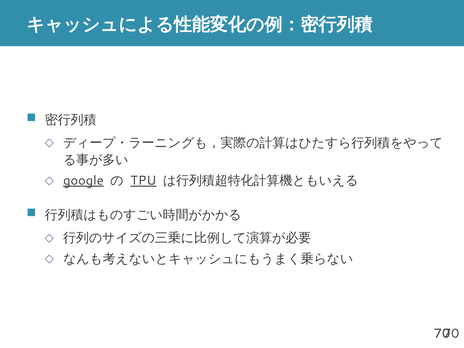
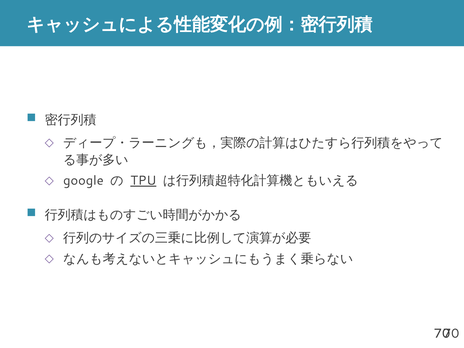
google underline: present -> none (83, 181)
